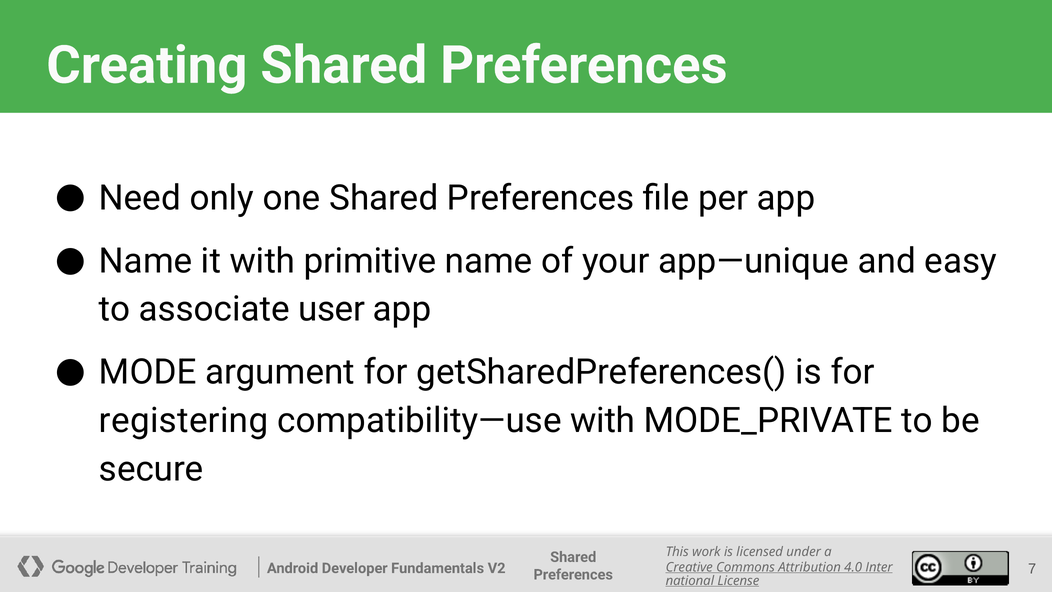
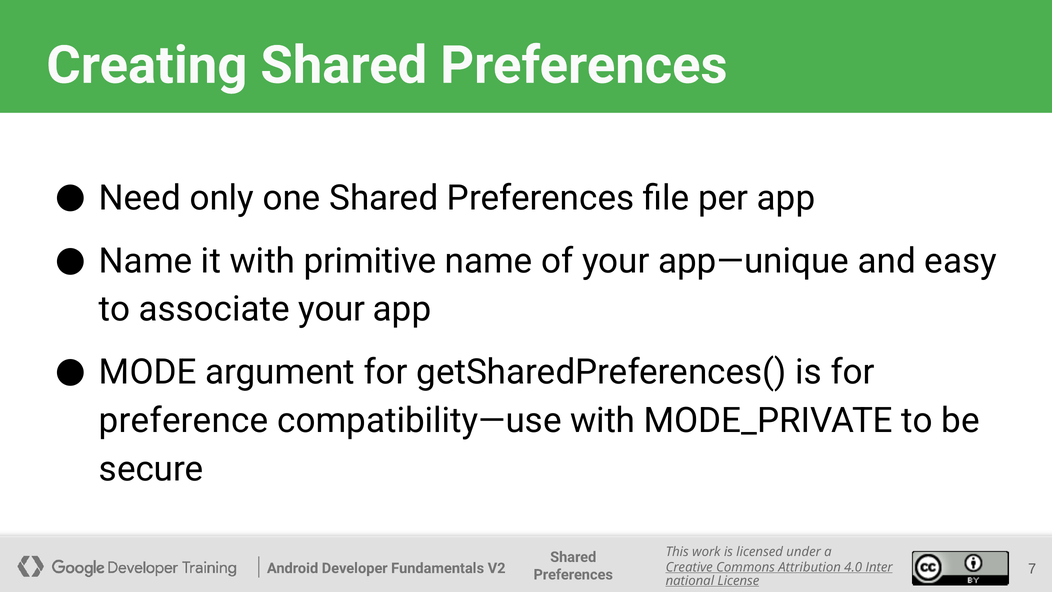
associate user: user -> your (332, 309)
registering: registering -> preference (184, 421)
